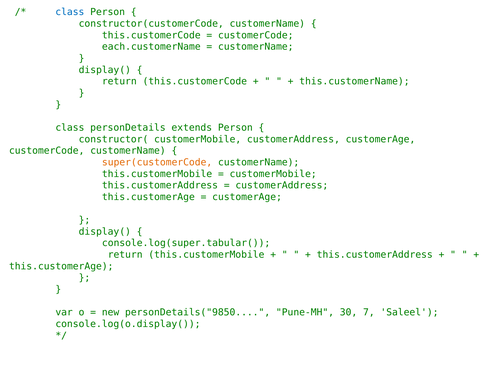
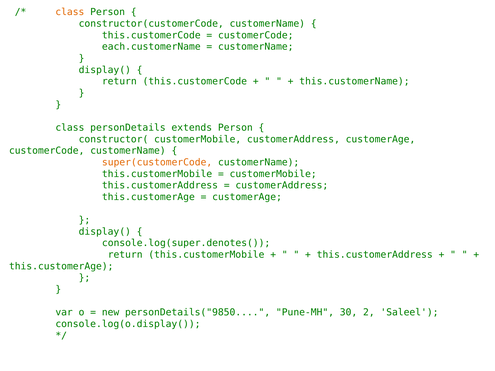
class colour: blue -> orange (70, 12)
console.log(super.tabular(: console.log(super.tabular( -> console.log(super.denotes( (186, 243)
7: 7 -> 2 (369, 313)
